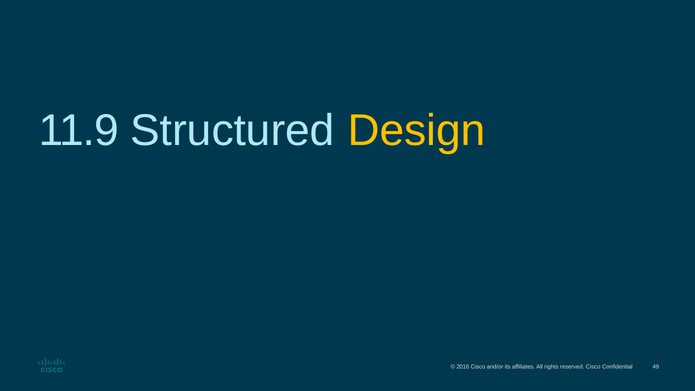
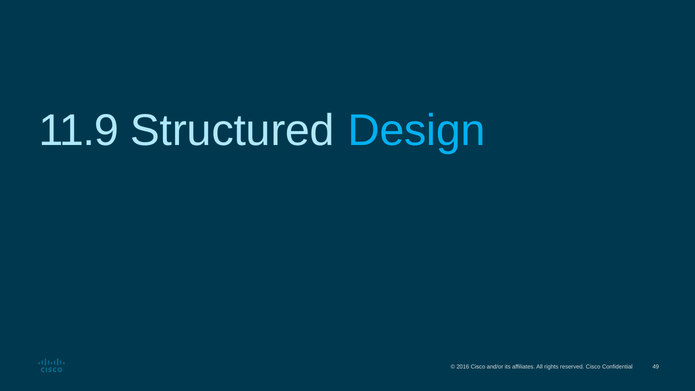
Design colour: yellow -> light blue (417, 130)
